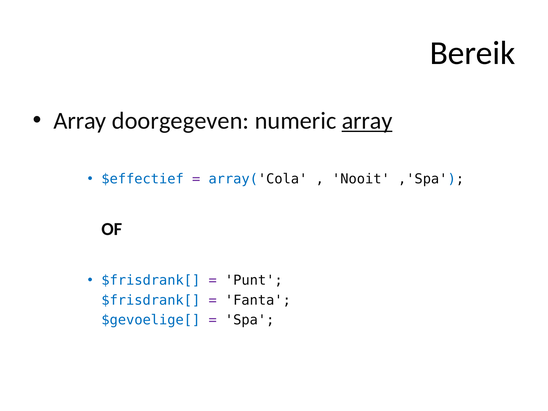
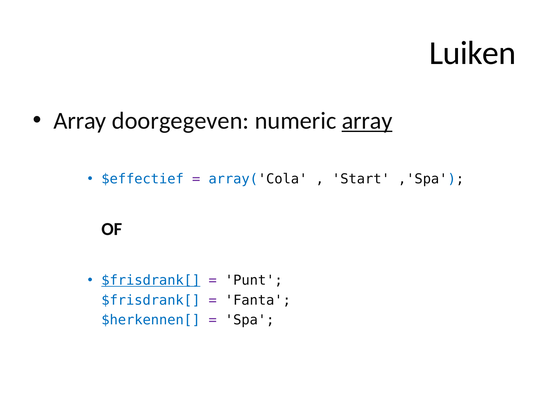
Bereik: Bereik -> Luiken (473, 53)
Nooit: Nooit -> Start (361, 179)
$frisdrank[ underline: none -> present (151, 280)
$gevoelige[: $gevoelige[ -> $herkennen[ (151, 320)
